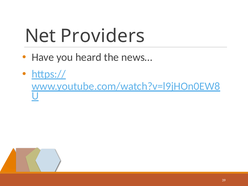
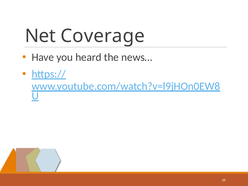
Providers: Providers -> Coverage (103, 36)
